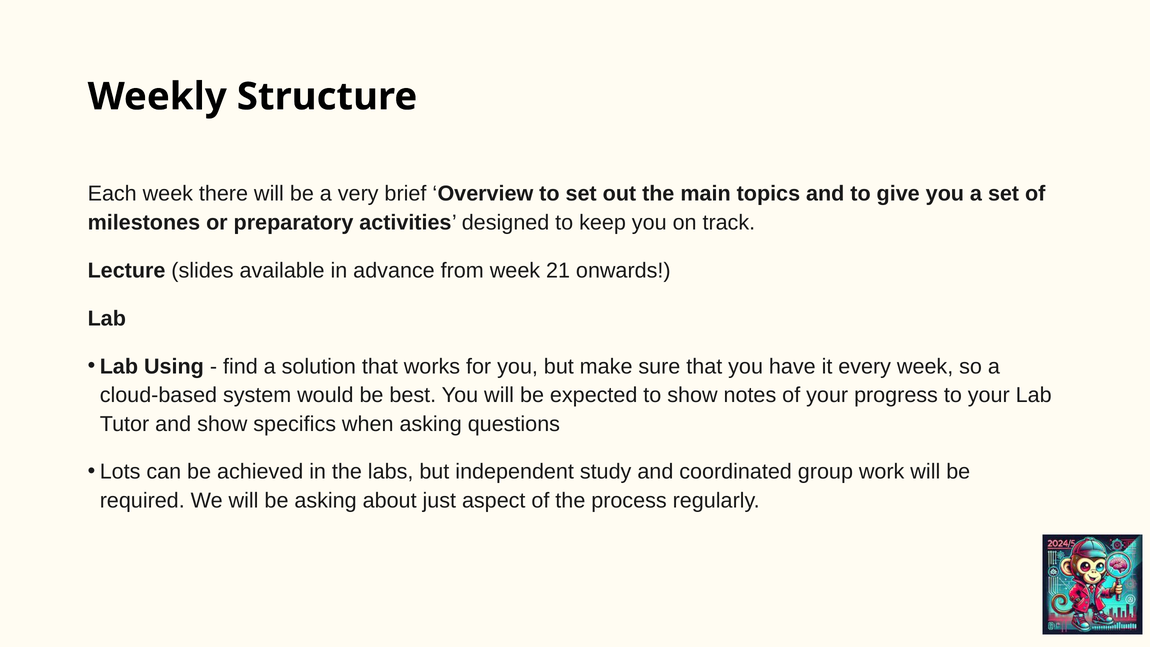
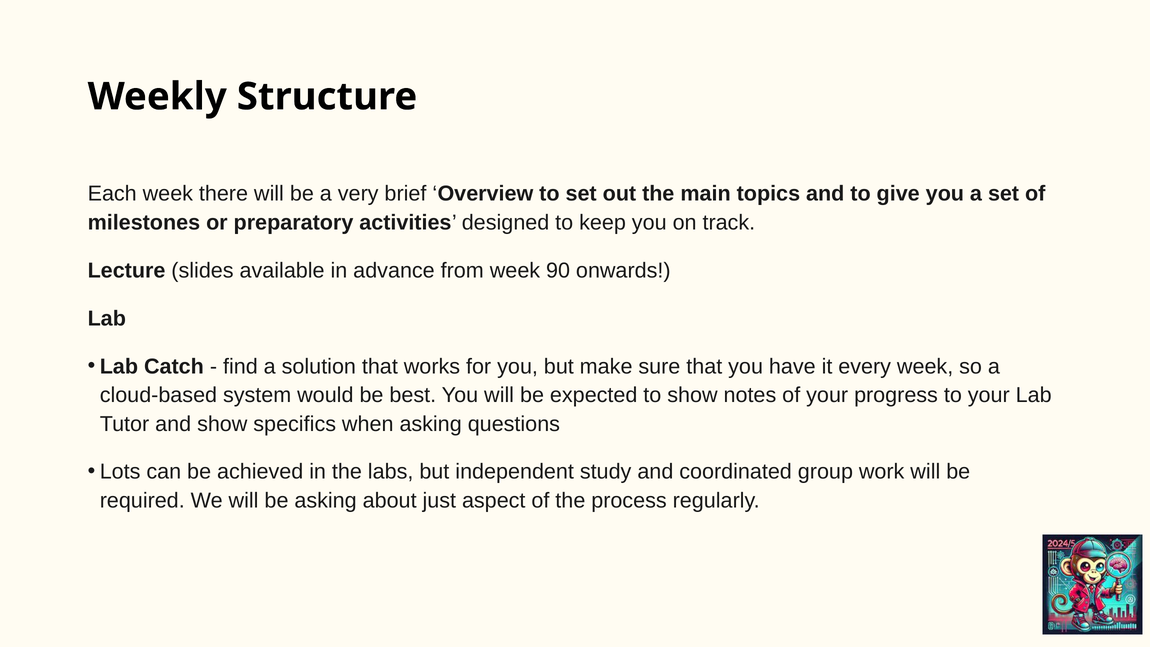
21: 21 -> 90 (558, 271)
Using: Using -> Catch (174, 366)
